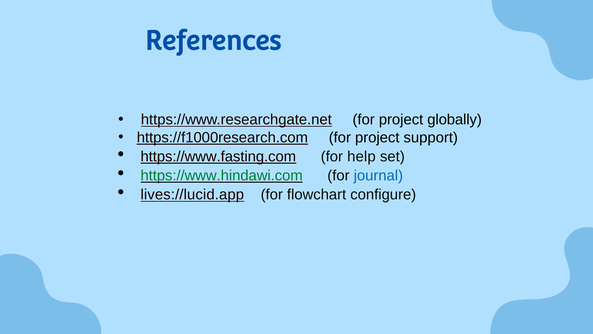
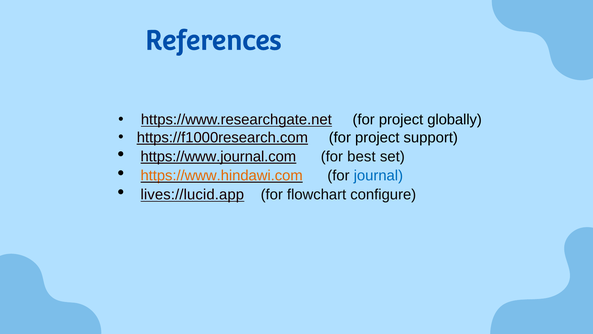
https://www.fasting.com: https://www.fasting.com -> https://www.journal.com (218, 156)
help: help -> best (361, 156)
https://www.hindawi.com colour: green -> orange (222, 175)
